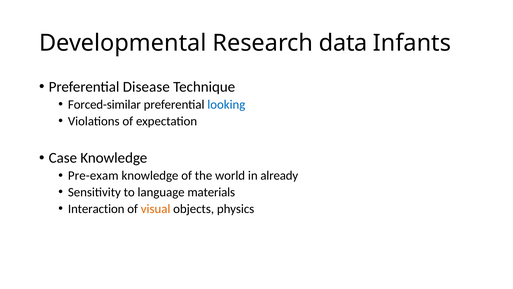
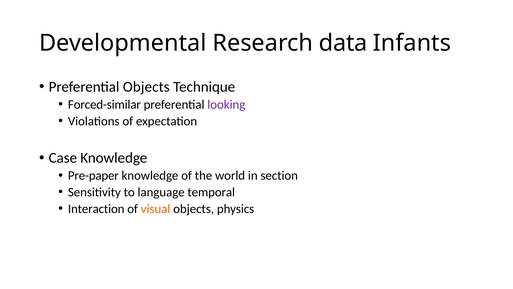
Preferential Disease: Disease -> Objects (146, 87)
looking colour: blue -> purple (226, 104)
Pre-exam: Pre-exam -> Pre-paper (93, 175)
already: already -> section (279, 175)
materials: materials -> temporal (211, 192)
